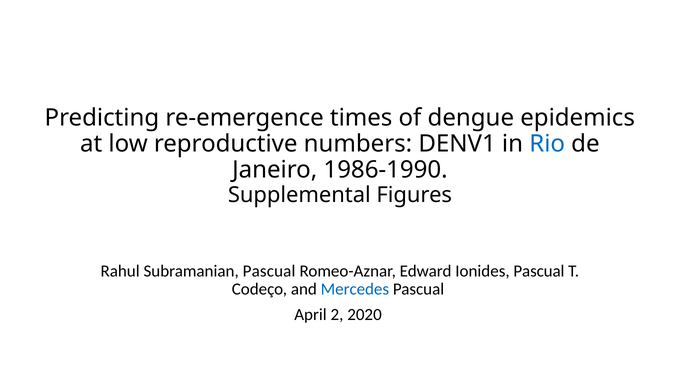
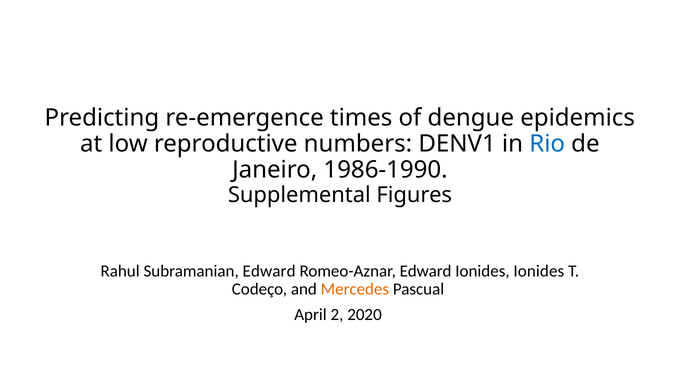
Subramanian Pascual: Pascual -> Edward (269, 271)
Ionides Pascual: Pascual -> Ionides (539, 271)
Mercedes colour: blue -> orange (355, 290)
